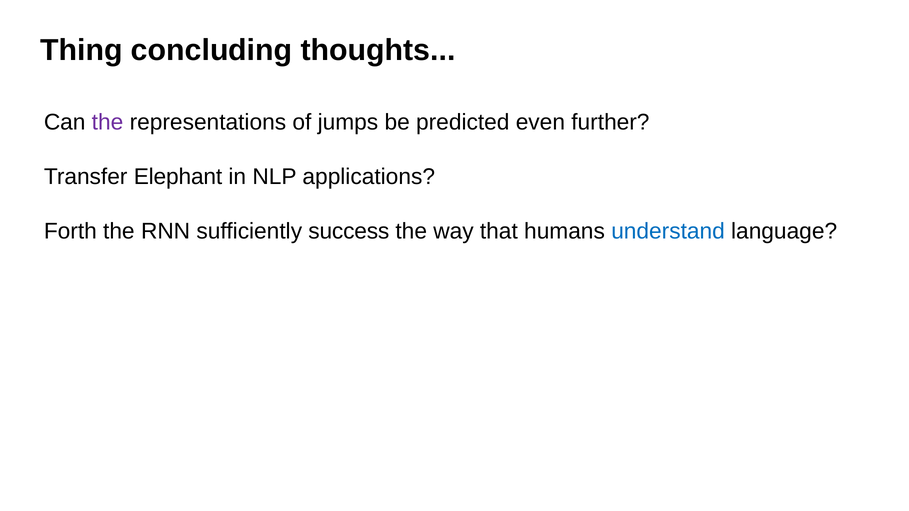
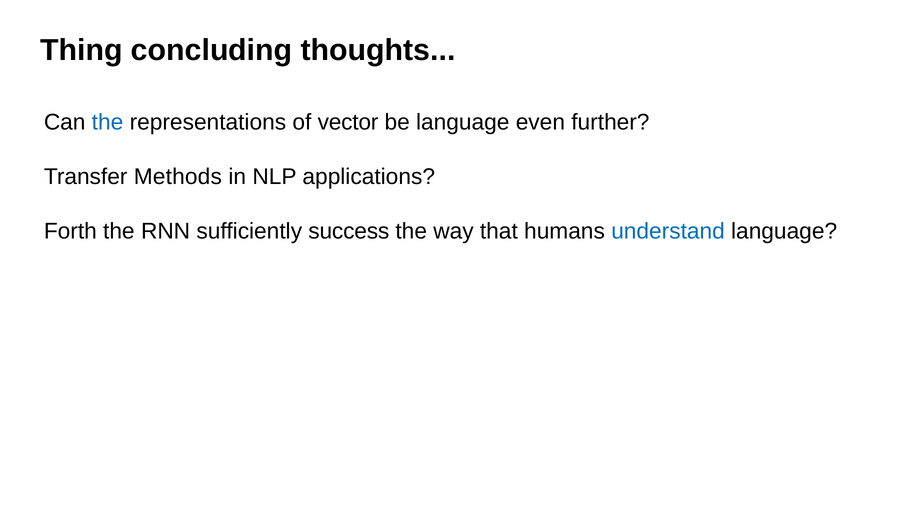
the colour: purple -> blue (108, 122)
jumps: jumps -> vector (348, 122)
be predicted: predicted -> language (463, 122)
Elephant: Elephant -> Methods (178, 177)
